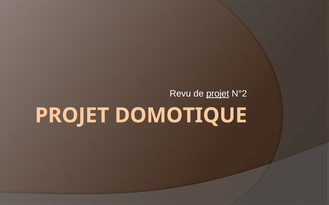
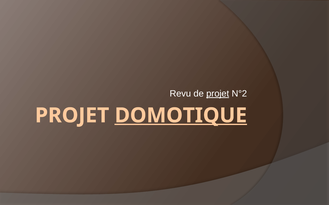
DOMOTIQUE underline: none -> present (181, 116)
